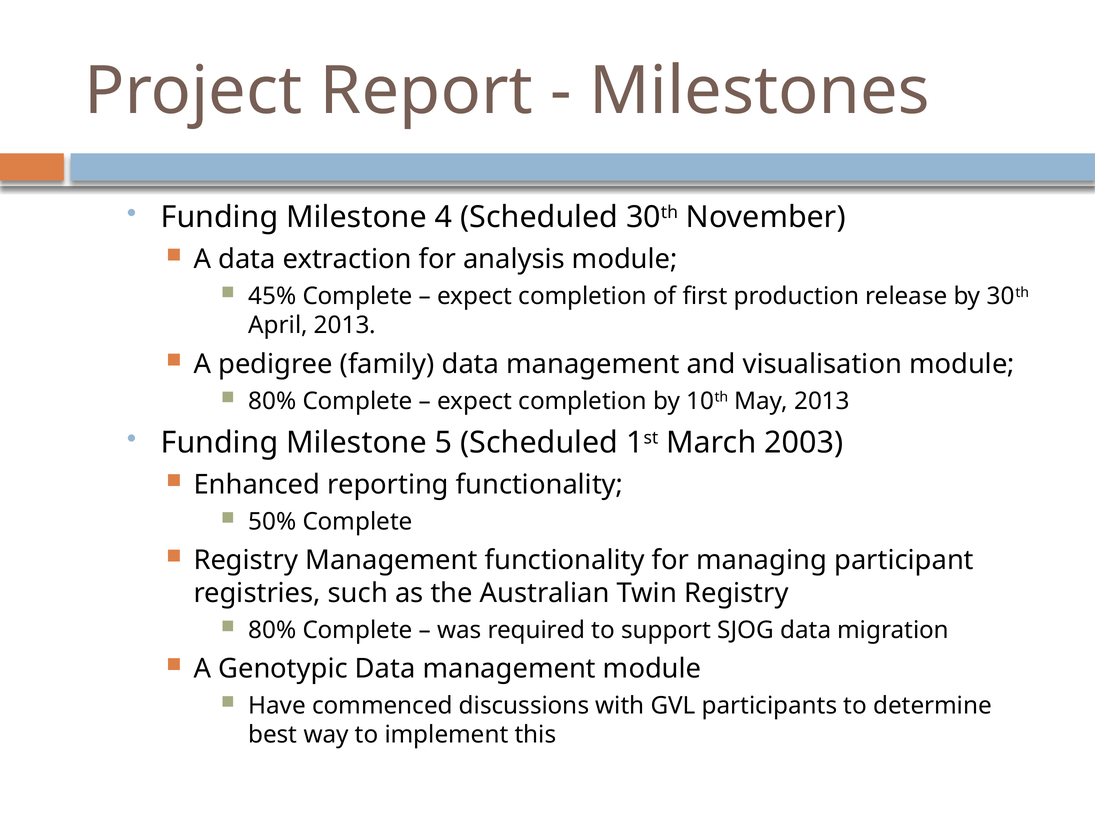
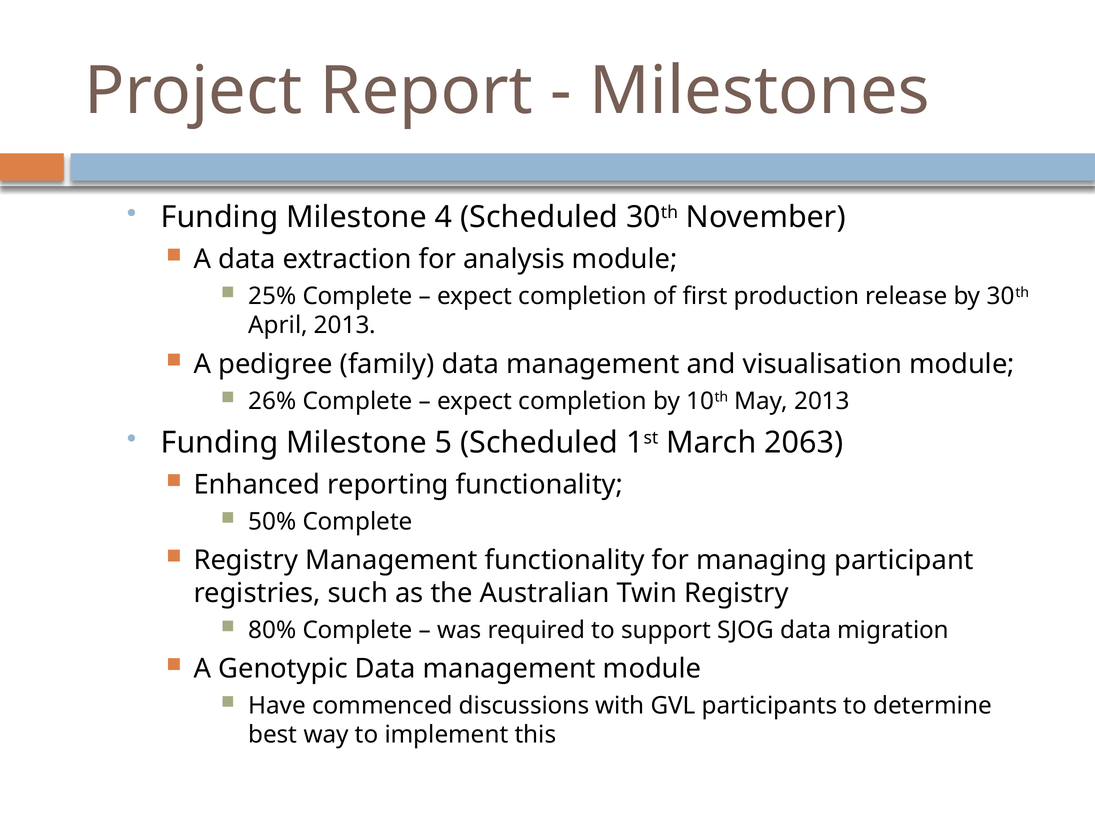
45%: 45% -> 25% (272, 296)
80%: 80% -> 26% (272, 401)
2003: 2003 -> 2063 (804, 443)
